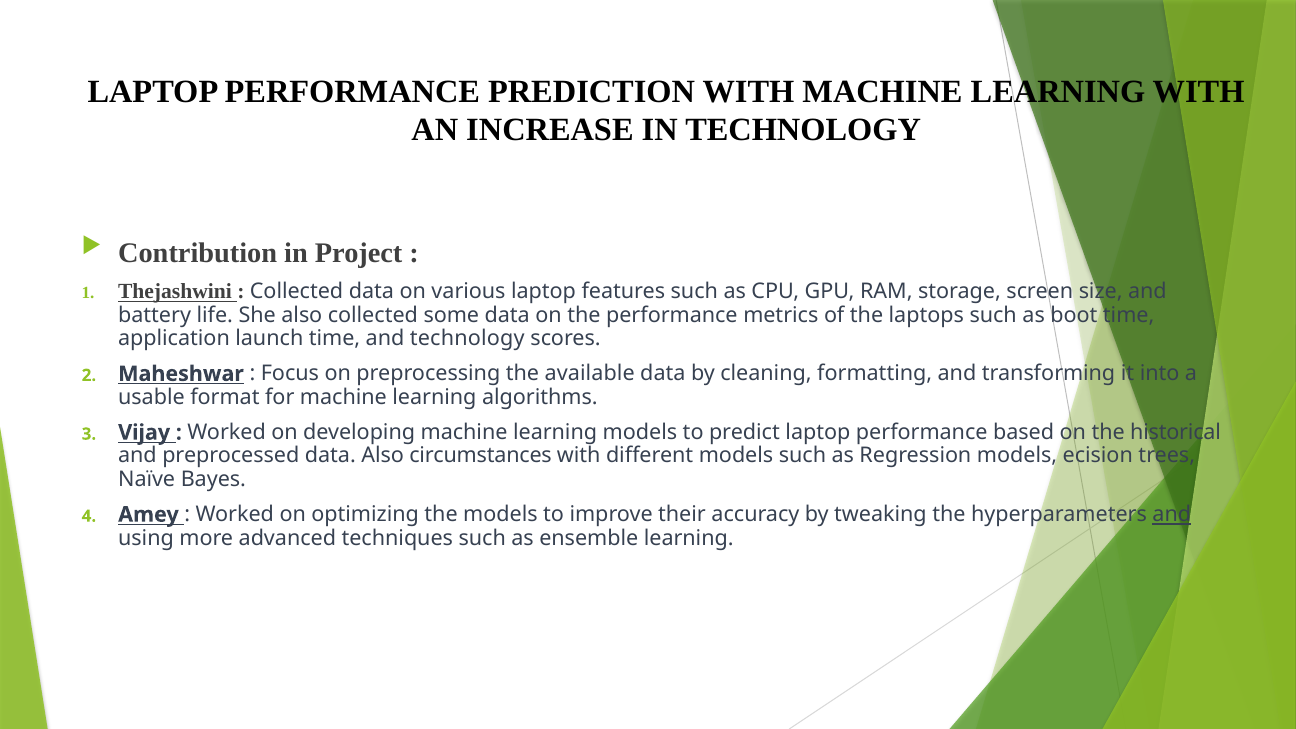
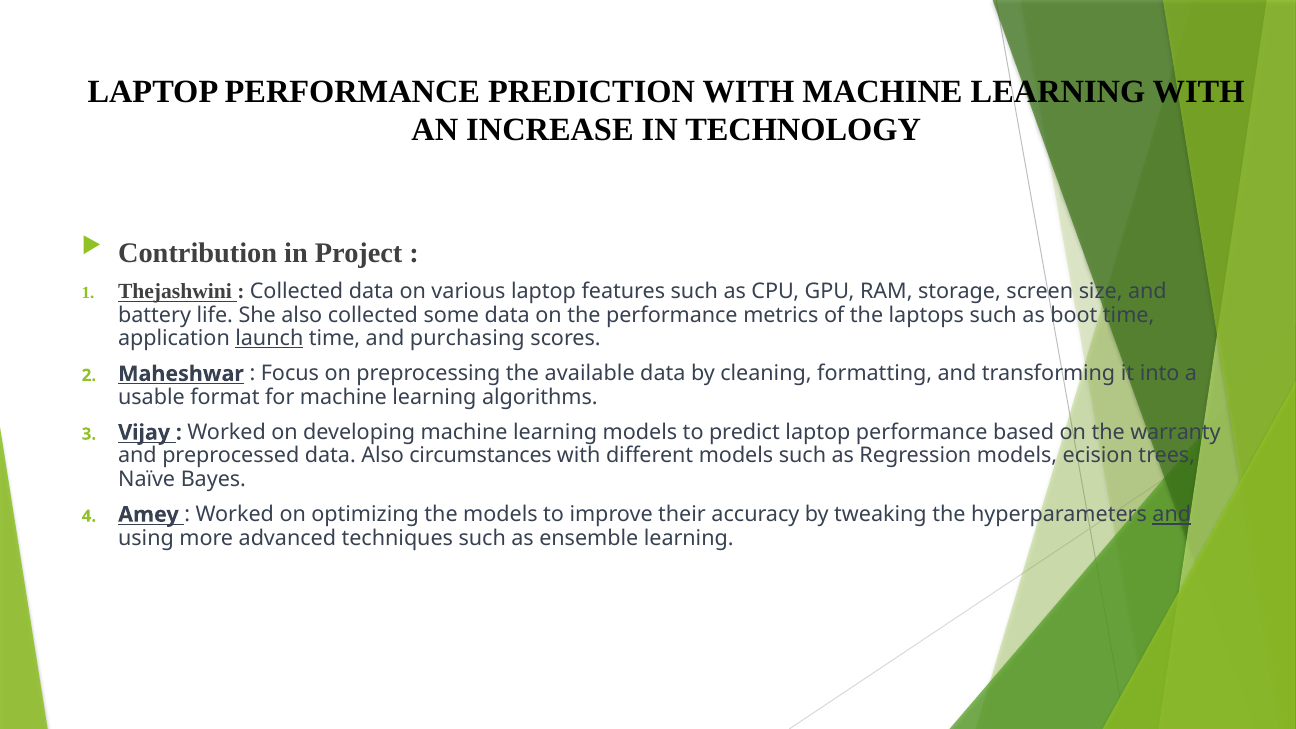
launch underline: none -> present (269, 338)
and technology: technology -> purchasing (467, 338)
historical: historical -> warranty (1176, 433)
